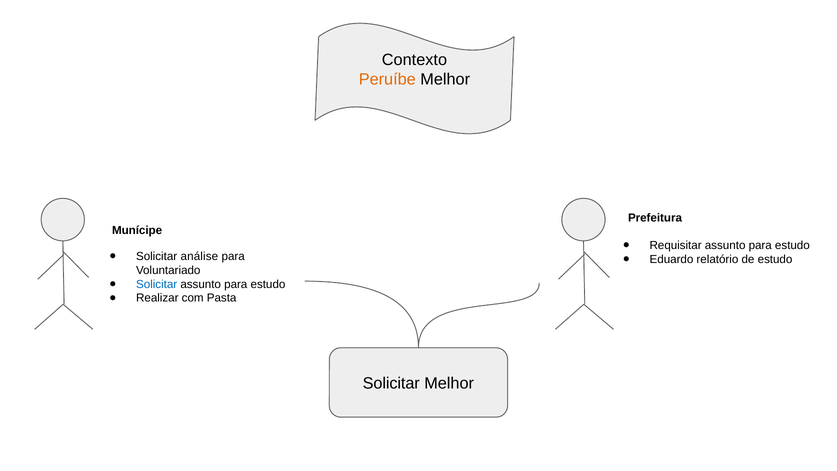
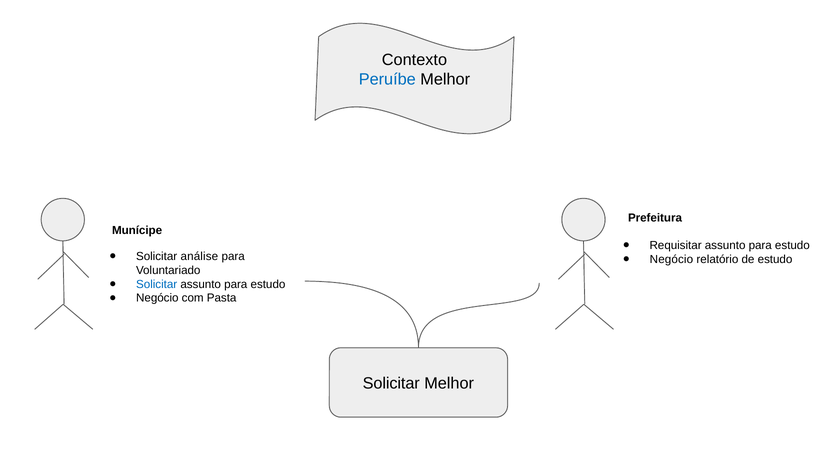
Peruíbe colour: orange -> blue (387, 80)
Eduardo: Eduardo -> Negócio (671, 259)
Realizar: Realizar -> Negócio (157, 298)
